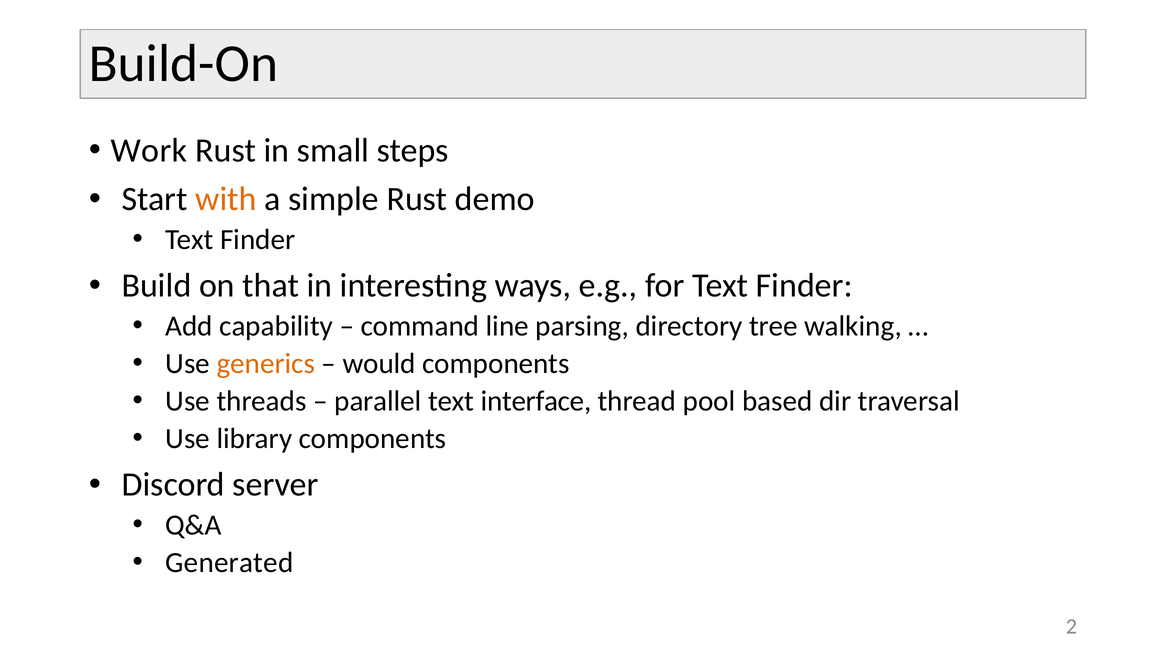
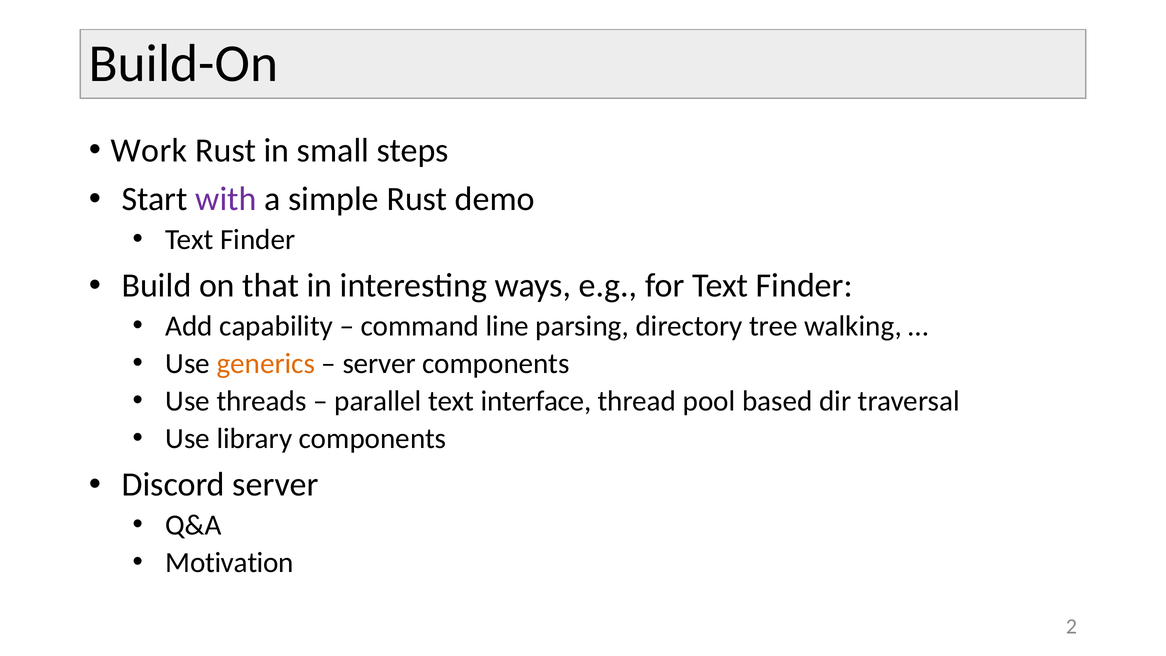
with colour: orange -> purple (226, 199)
would: would -> server (379, 363)
Generated: Generated -> Motivation (230, 562)
